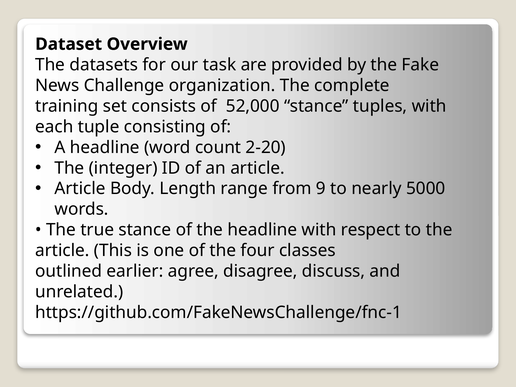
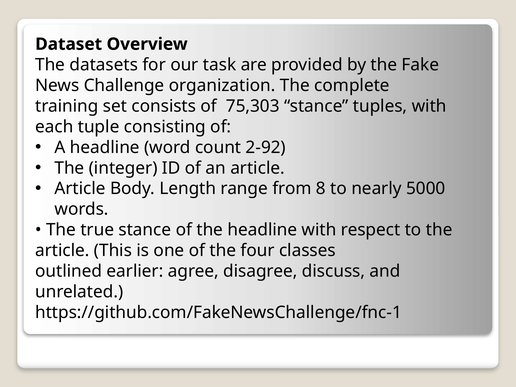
52,000: 52,000 -> 75,303 (253, 106)
2-20: 2-20 -> 2-92 (266, 147)
9: 9 -> 8 (321, 189)
